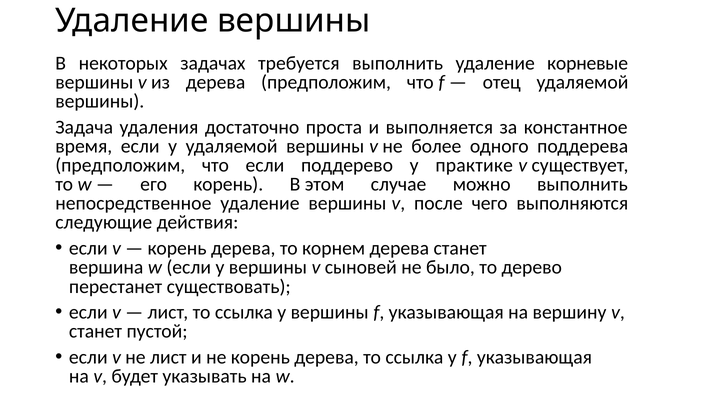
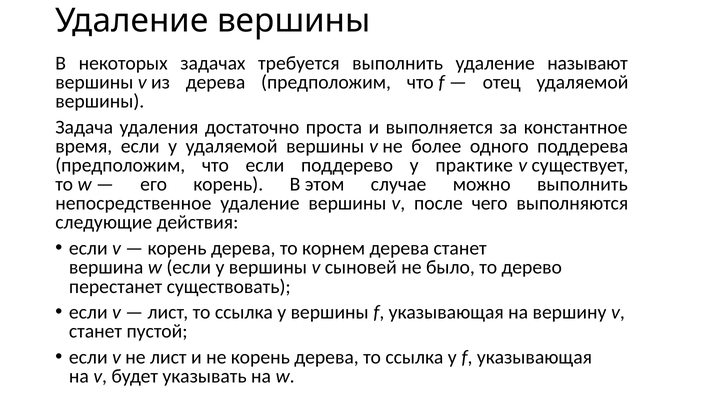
корневые: корневые -> называют (588, 63)
